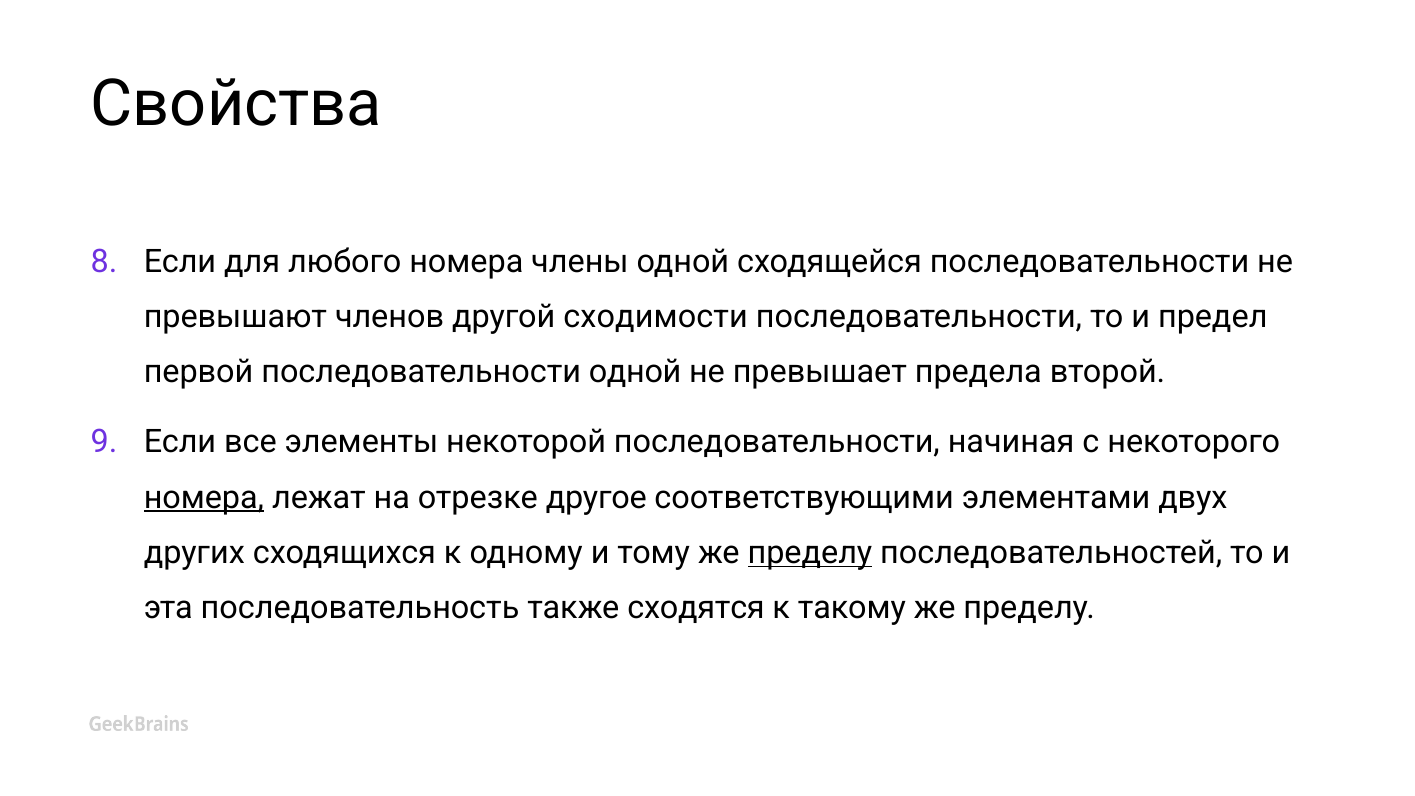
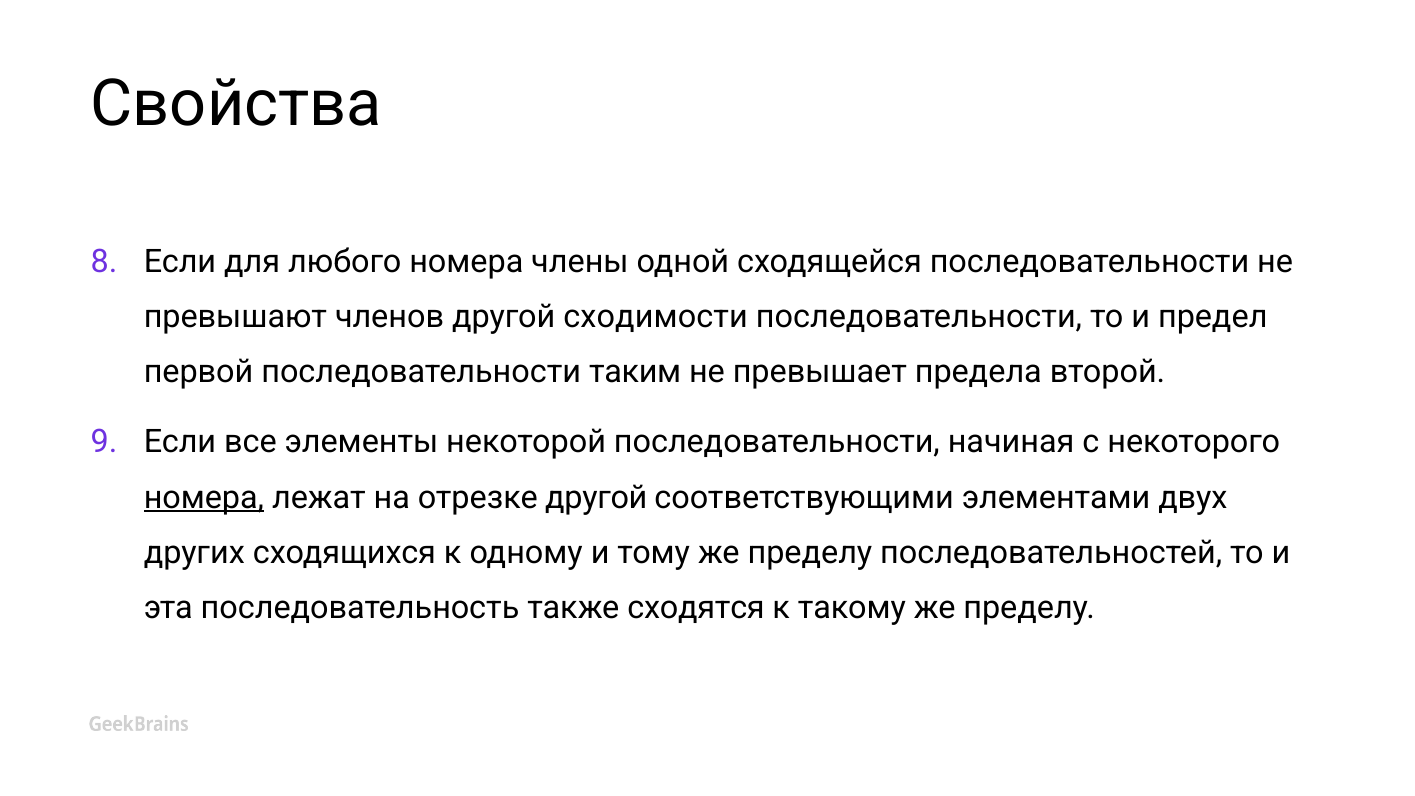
последовательности одной: одной -> таким (635, 372)
отрезке другое: другое -> другой (596, 497)
пределу underline: present -> none (810, 553)
